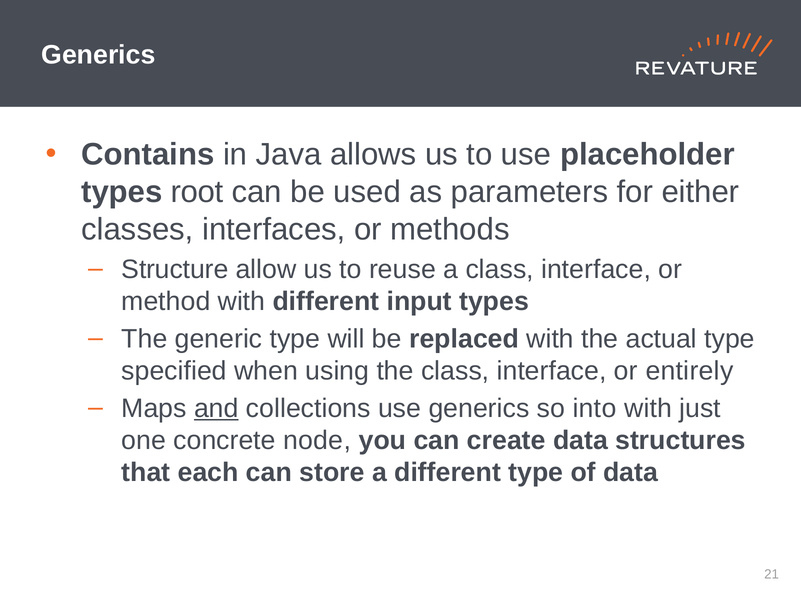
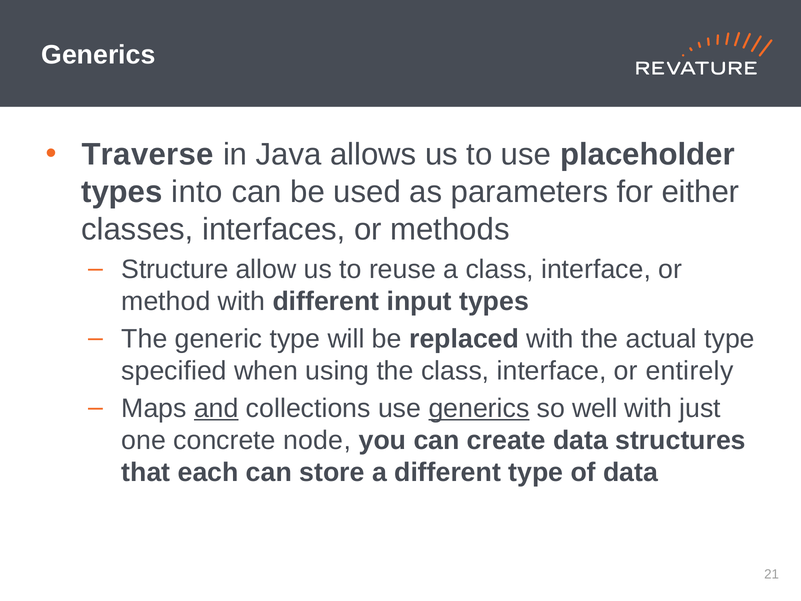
Contains: Contains -> Traverse (148, 155)
root: root -> into (197, 192)
generics underline: none -> present (479, 408)
into: into -> well (595, 408)
